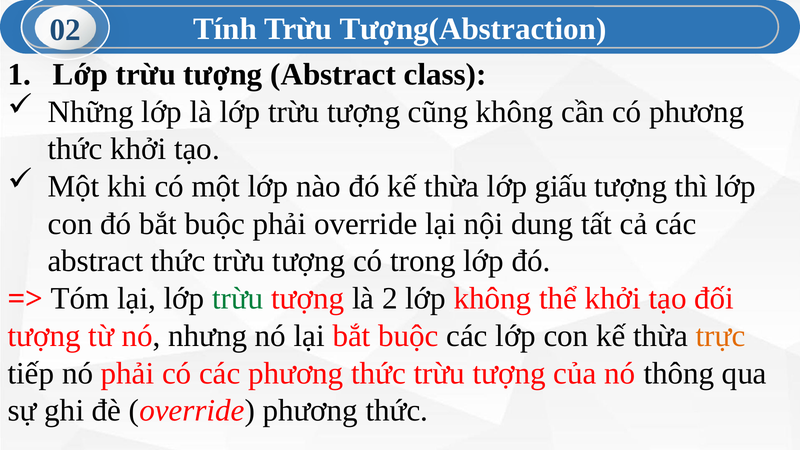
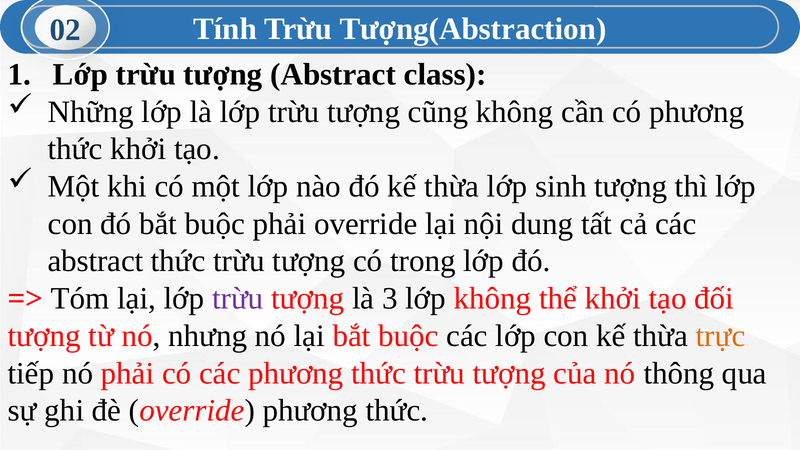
giấu: giấu -> sinh (561, 187)
trừu colour: green -> purple (238, 299)
2: 2 -> 3 (390, 299)
